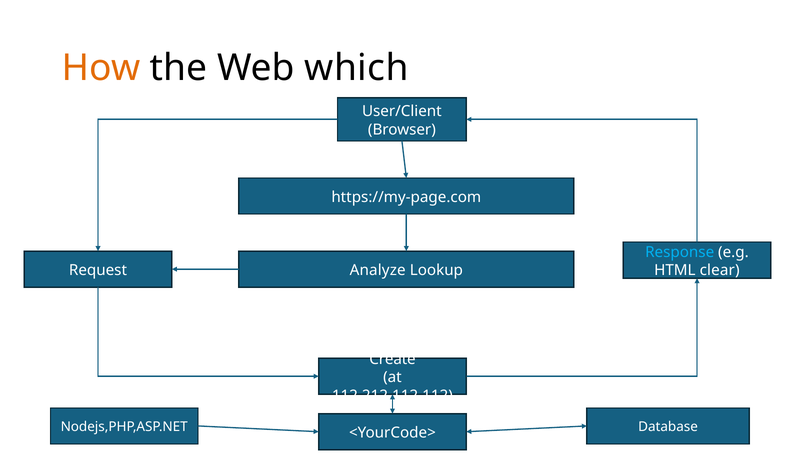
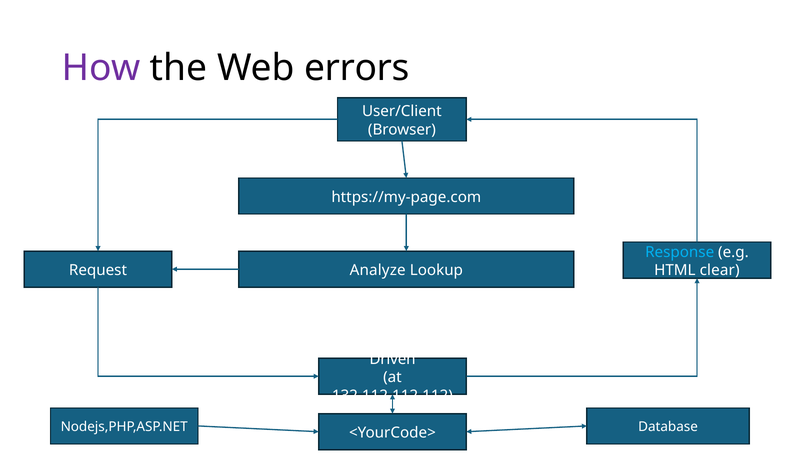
How colour: orange -> purple (101, 68)
which: which -> errors (357, 68)
Create: Create -> Driven (393, 359)
112.212.112.112: 112.212.112.112 -> 132.112.112.112 (392, 396)
